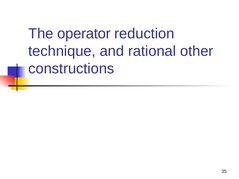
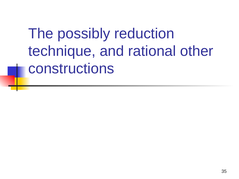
operator: operator -> possibly (84, 34)
